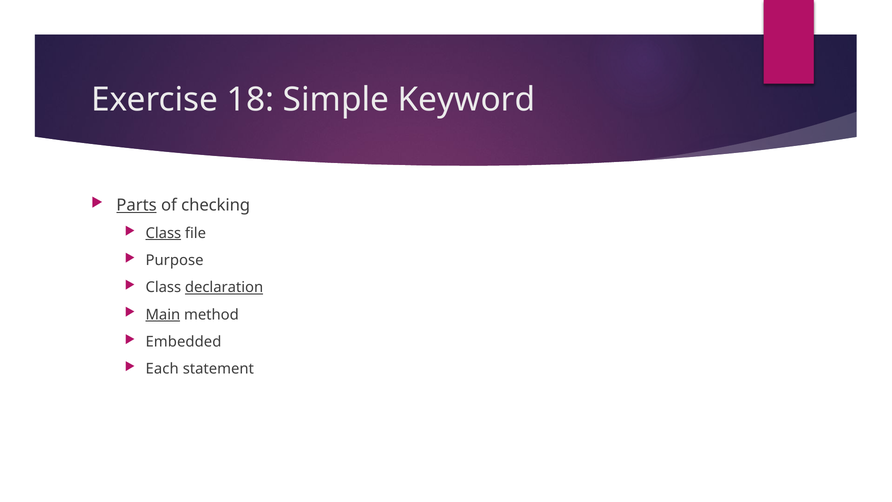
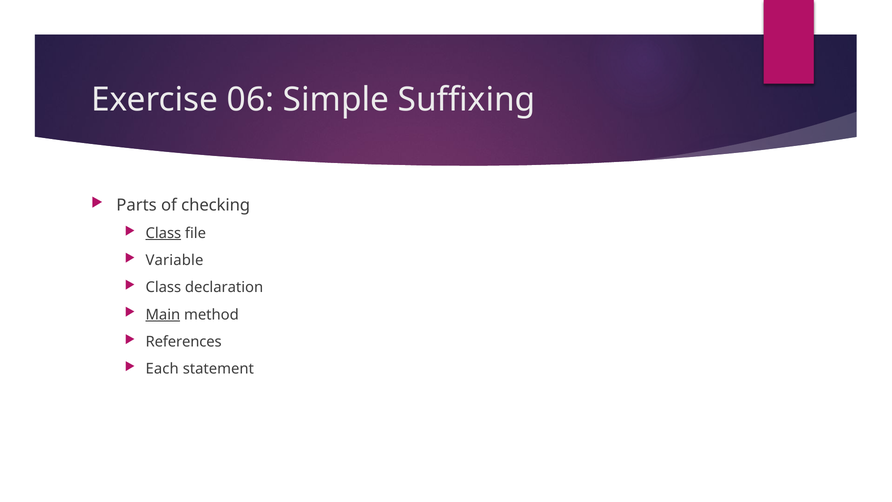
18: 18 -> 06 (251, 99)
Keyword: Keyword -> Suffixing (467, 99)
Parts underline: present -> none (136, 205)
Purpose: Purpose -> Variable (174, 260)
declaration underline: present -> none (224, 287)
Embedded: Embedded -> References (184, 342)
